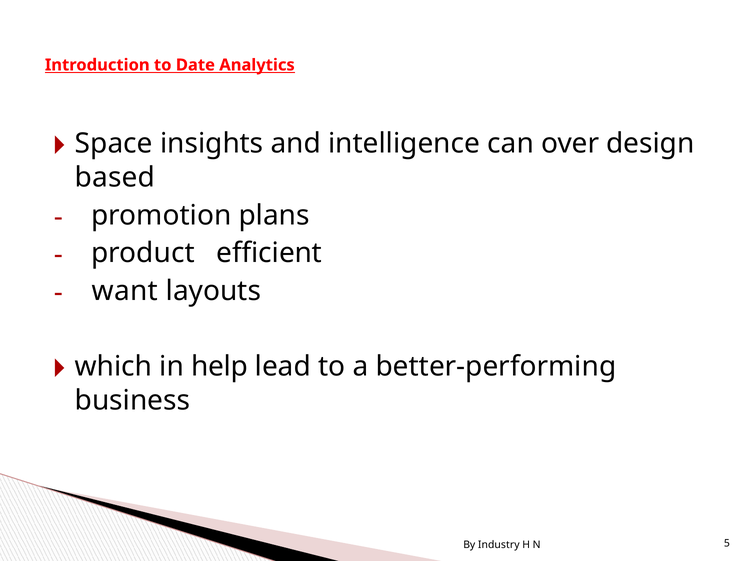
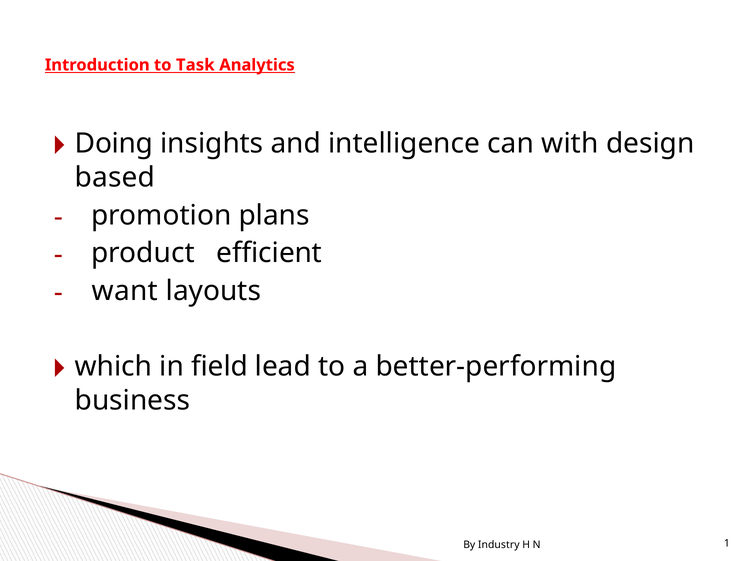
Date: Date -> Task (195, 65)
Space: Space -> Doing (114, 144)
over: over -> with (570, 144)
help: help -> field (220, 367)
5: 5 -> 1 (727, 543)
